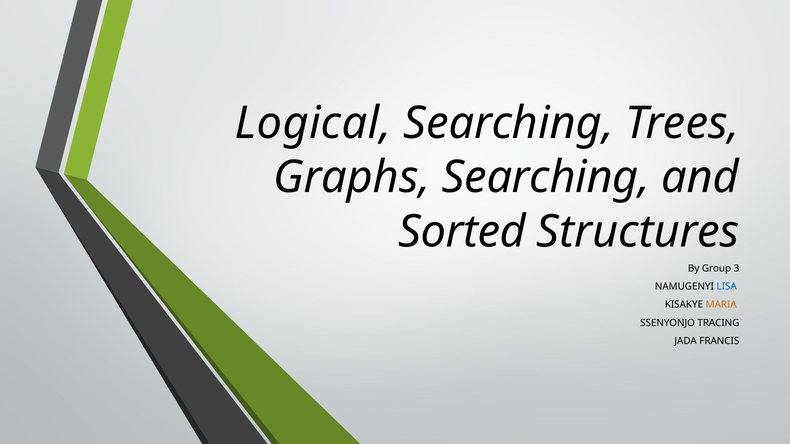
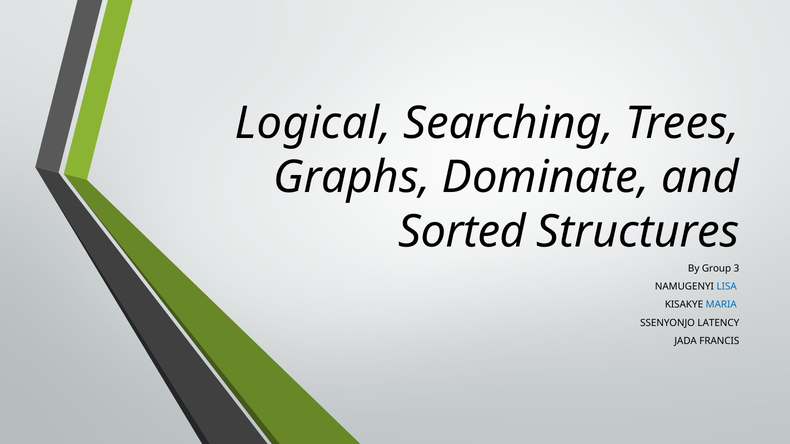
Graphs Searching: Searching -> Dominate (546, 178)
MARIA colour: orange -> blue (721, 305)
TRACING: TRACING -> LATENCY (718, 323)
